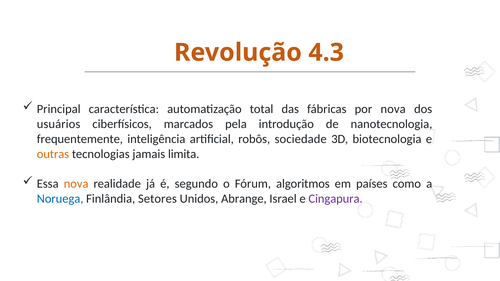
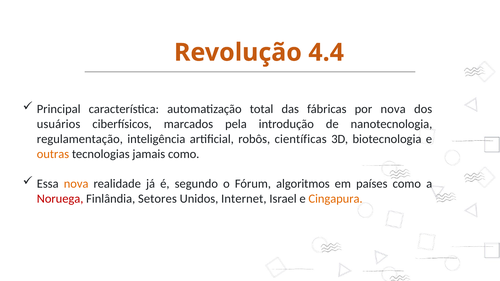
4.3: 4.3 -> 4.4 (326, 53)
frequentemente: frequentemente -> regulamentação (80, 139)
sociedade: sociedade -> científicas (301, 139)
jamais limita: limita -> como (184, 154)
Noruega colour: blue -> red (60, 199)
Abrange: Abrange -> Internet (244, 199)
Cingapura colour: purple -> orange (336, 199)
